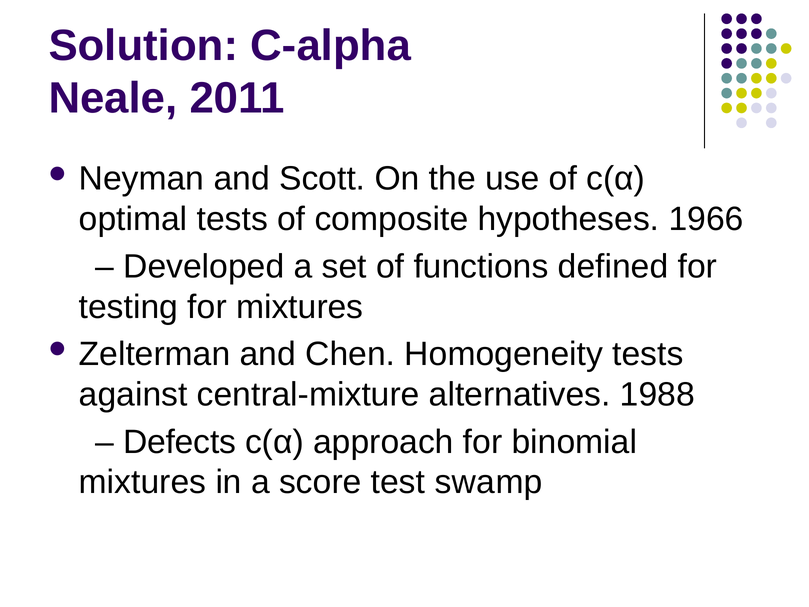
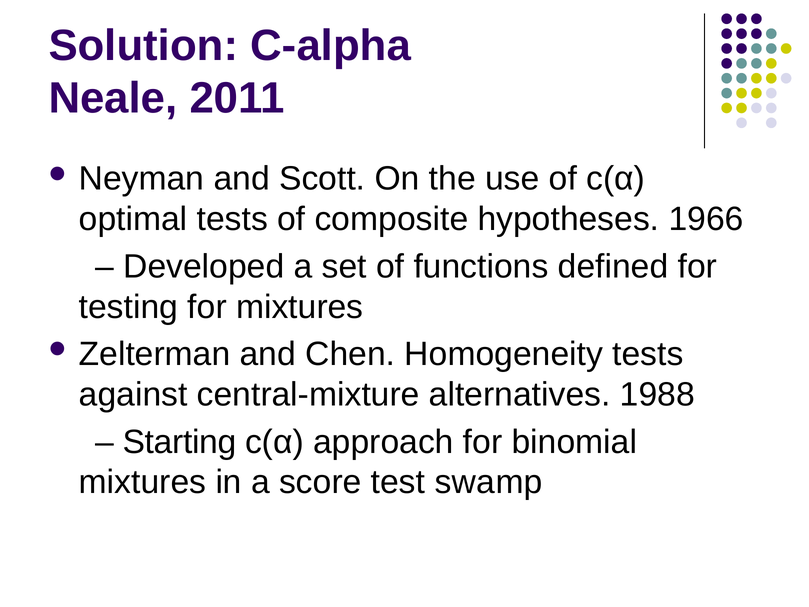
Defects: Defects -> Starting (180, 442)
